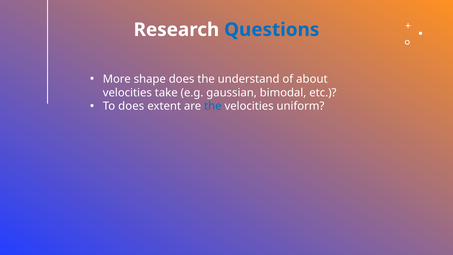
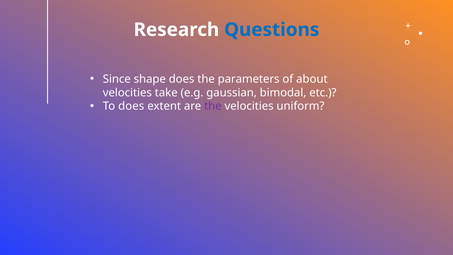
More: More -> Since (117, 79)
understand: understand -> parameters (249, 79)
the colour: blue -> purple (213, 106)
